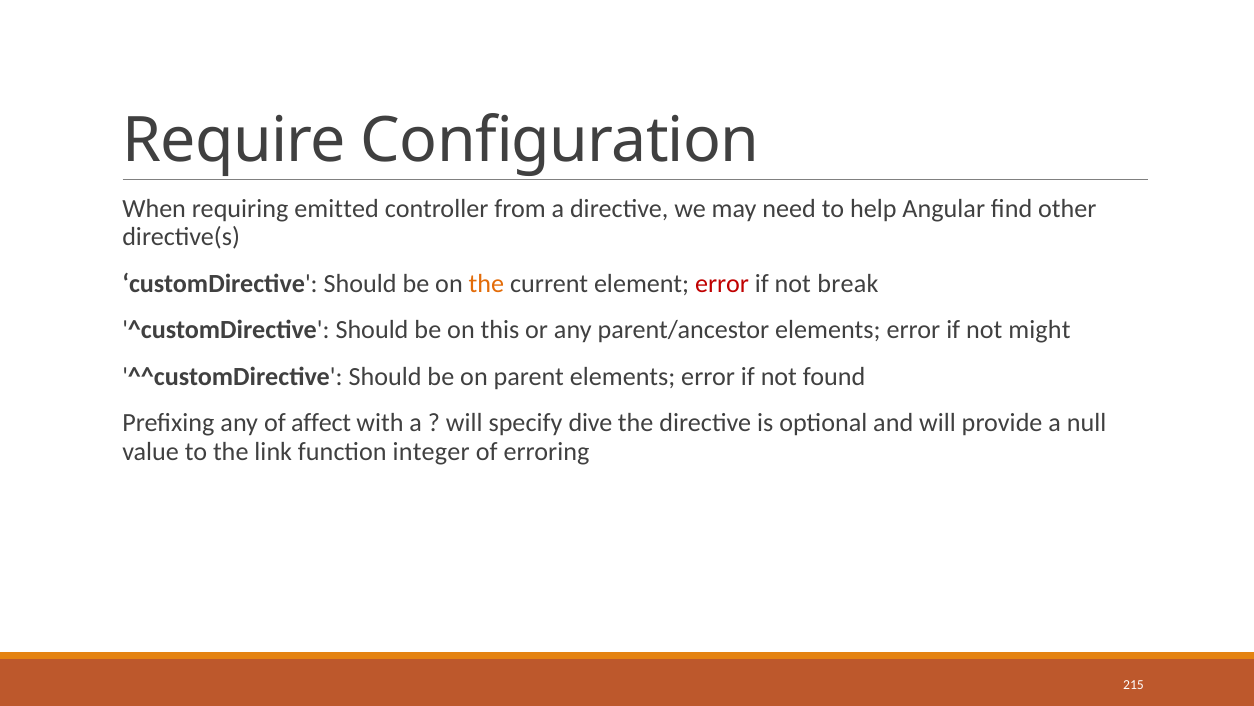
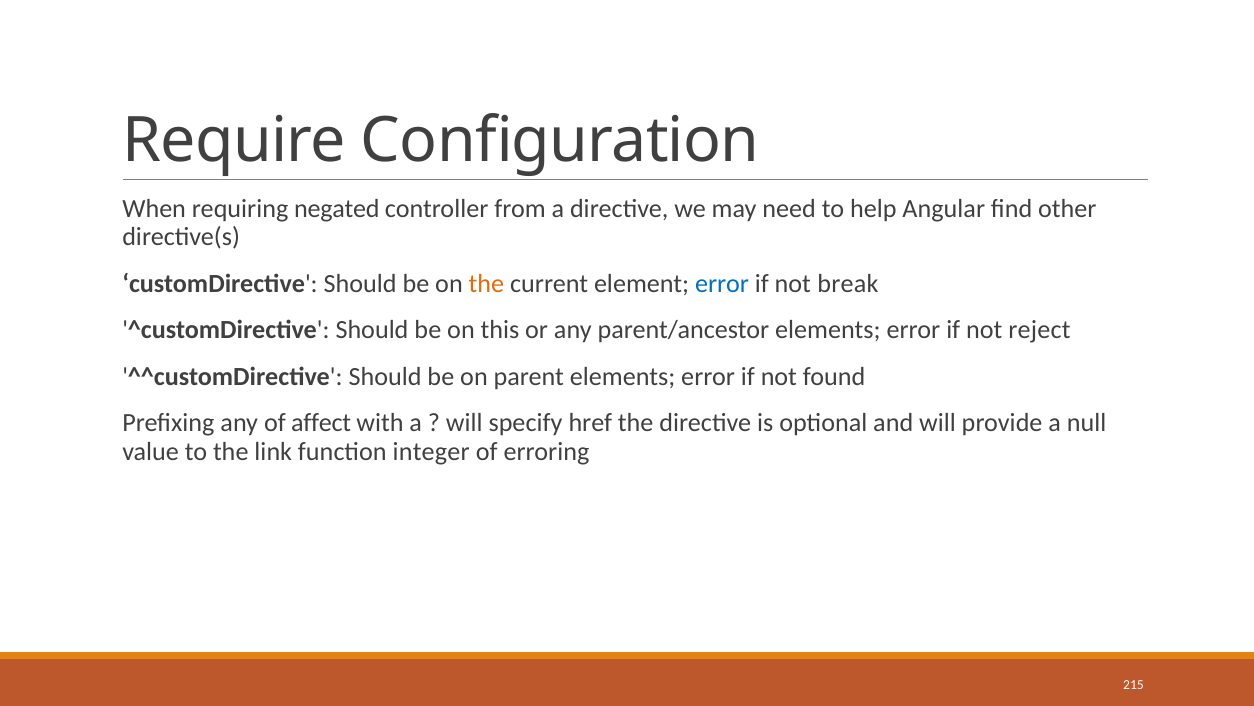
emitted: emitted -> negated (337, 209)
error colour: red -> blue (722, 283)
might: might -> reject (1039, 330)
dive: dive -> href (590, 423)
